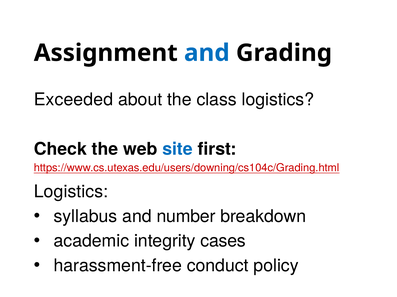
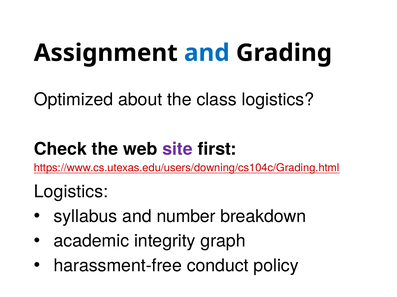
Exceeded: Exceeded -> Optimized (73, 100)
site colour: blue -> purple (177, 149)
cases: cases -> graph (223, 241)
